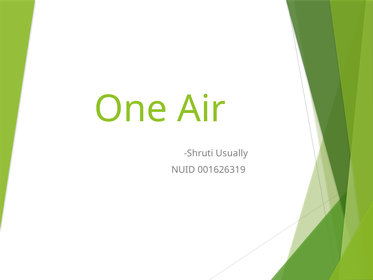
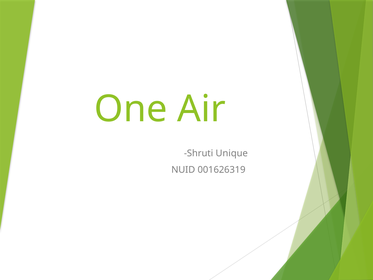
Usually: Usually -> Unique (232, 153)
